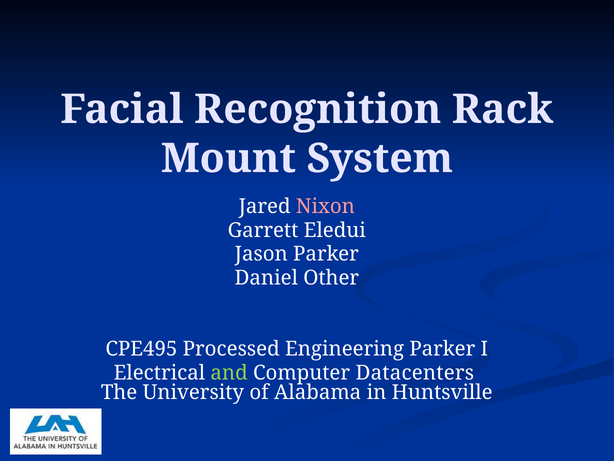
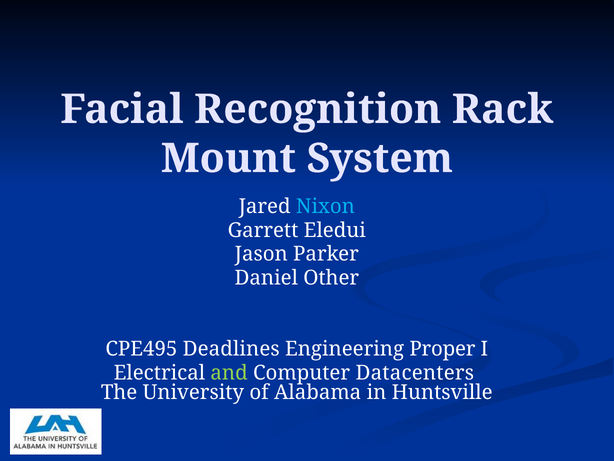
Nixon colour: pink -> light blue (325, 206)
Processed: Processed -> Deadlines (231, 349)
Engineering Parker: Parker -> Proper (442, 349)
